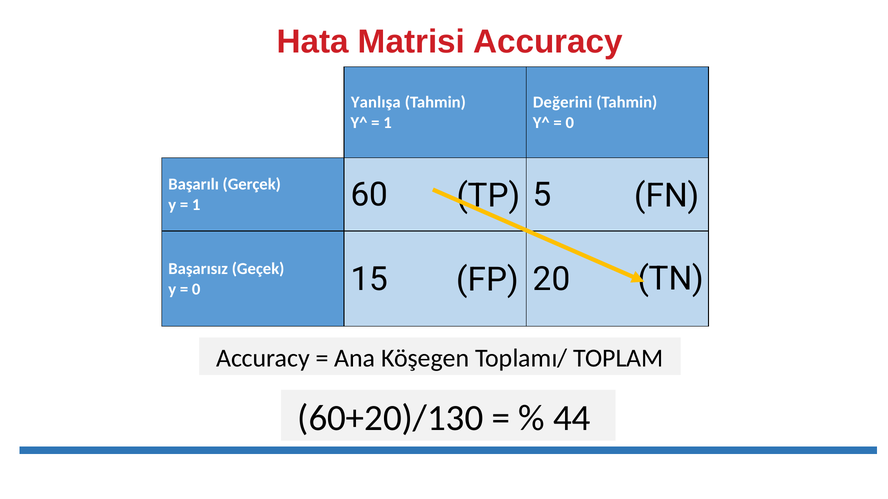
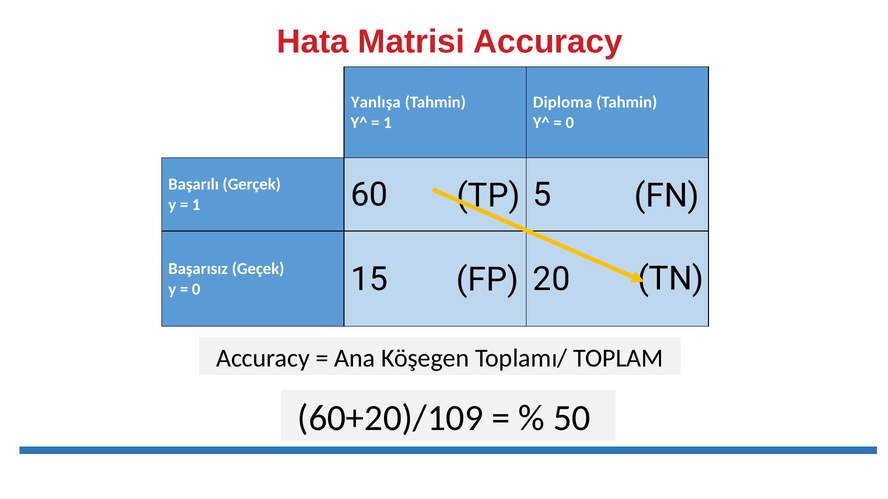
Değerini: Değerini -> Diploma (563, 102)
60+20)/130: 60+20)/130 -> 60+20)/109 (390, 418)
44: 44 -> 50 (572, 418)
